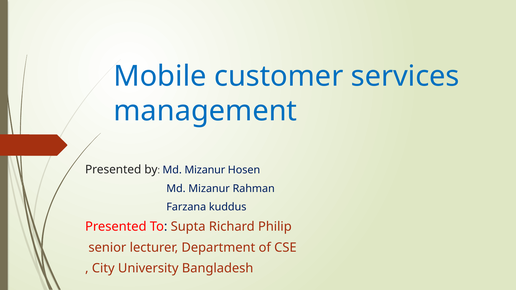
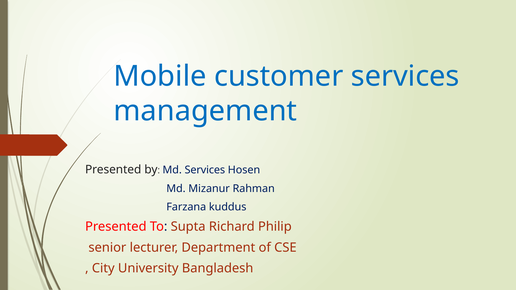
Mizanur: Mizanur -> Services (205, 170)
